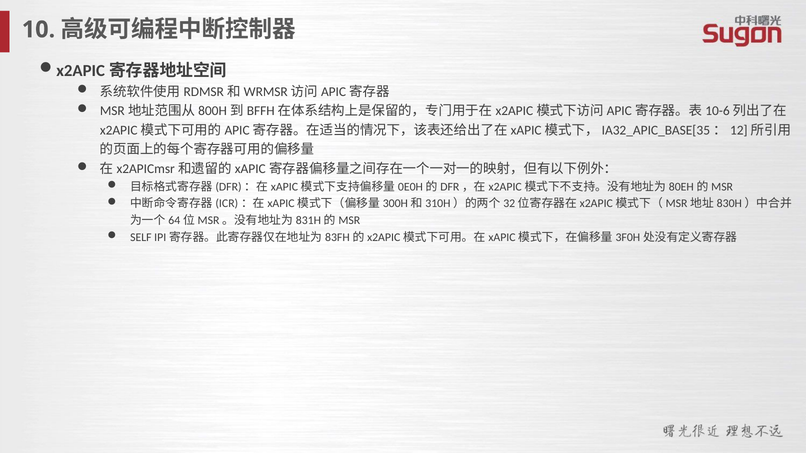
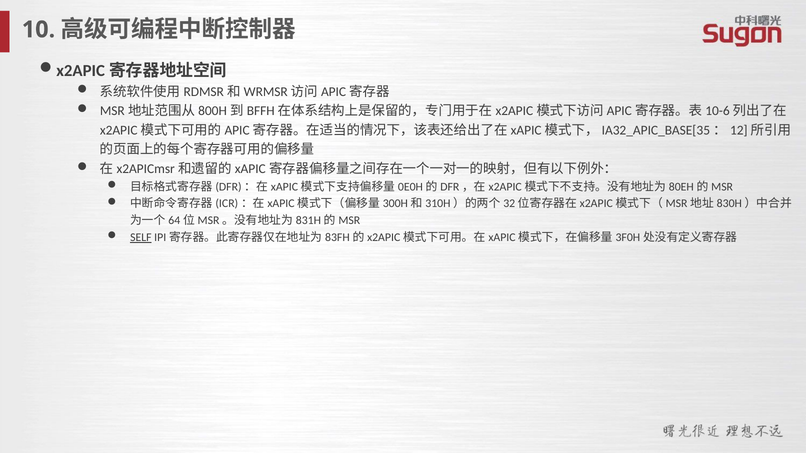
SELF underline: none -> present (141, 238)
